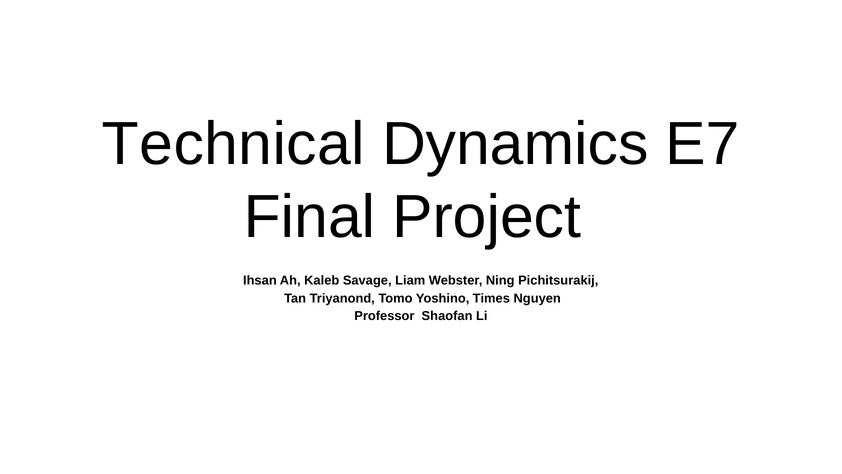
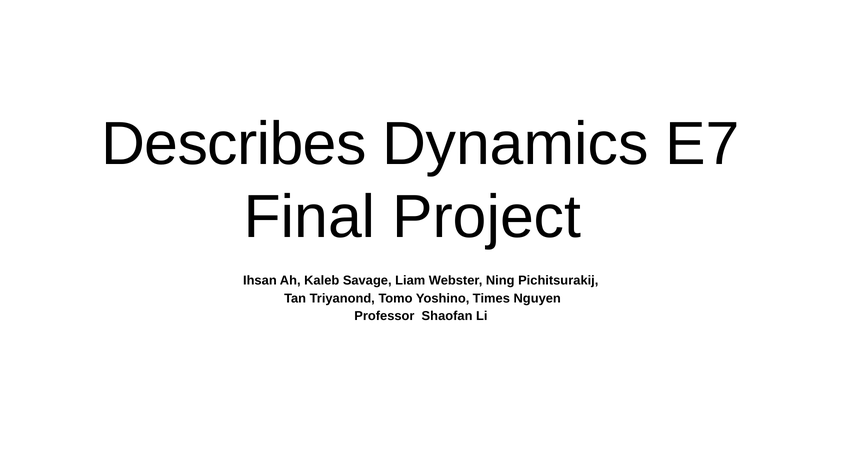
Technical: Technical -> Describes (234, 144)
